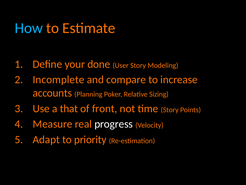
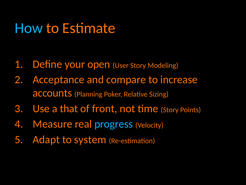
done: done -> open (99, 64)
Incomplete: Incomplete -> Acceptance (59, 79)
progress colour: white -> light blue (114, 124)
priority: priority -> system (90, 139)
